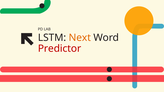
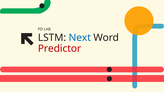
Next colour: orange -> blue (80, 38)
